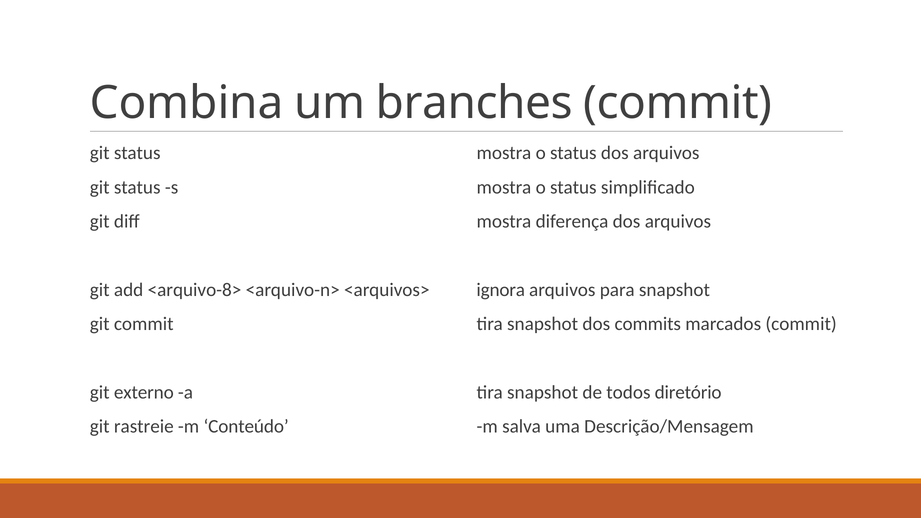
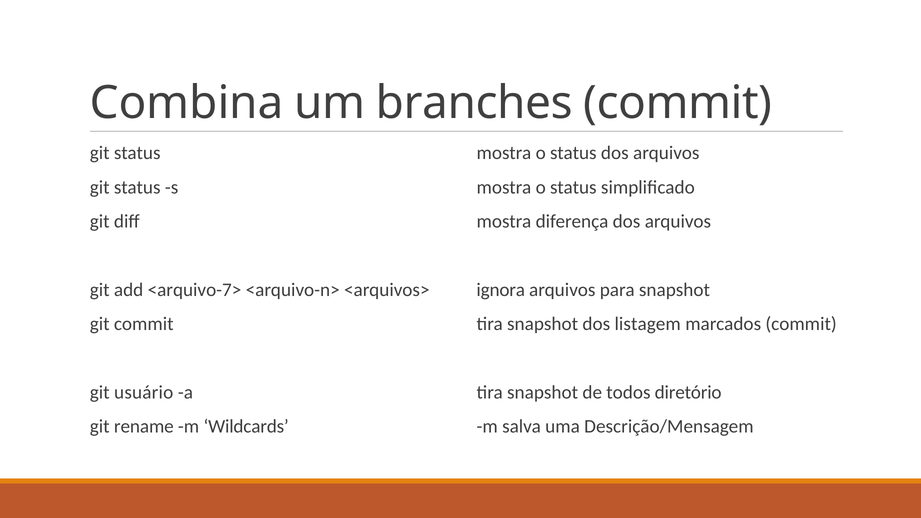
<arquivo-8>: <arquivo-8> -> <arquivo-7> (194, 290)
commits: commits -> listagem (648, 324)
externo: externo -> usuário (144, 392)
rastreie: rastreie -> rename (144, 426)
Conteúdo: Conteúdo -> Wildcards (246, 426)
